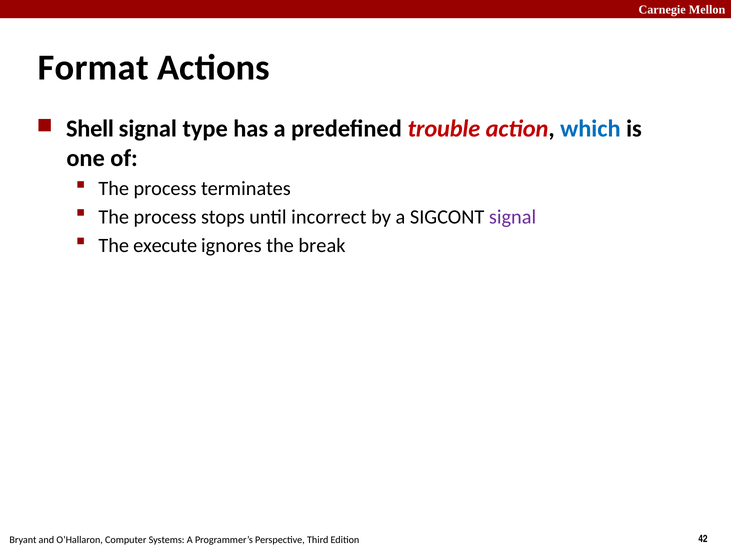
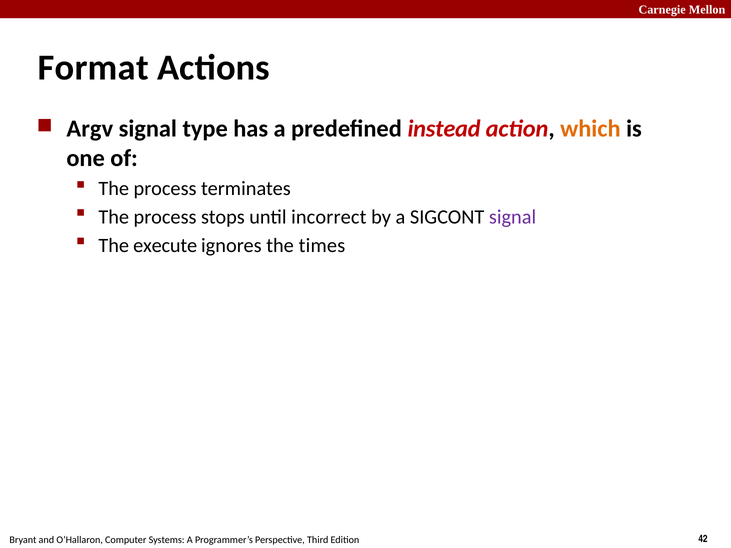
Shell: Shell -> Argv (90, 129)
trouble: trouble -> instead (444, 129)
which colour: blue -> orange (590, 129)
break: break -> times (322, 246)
